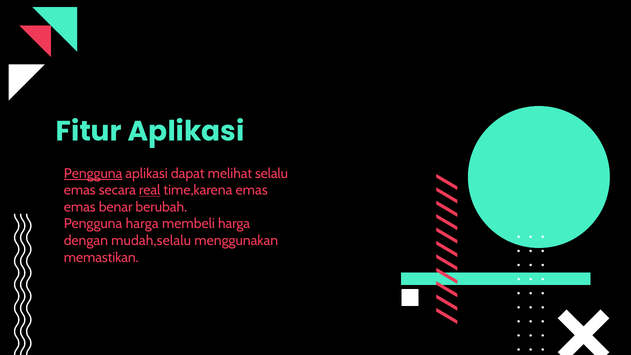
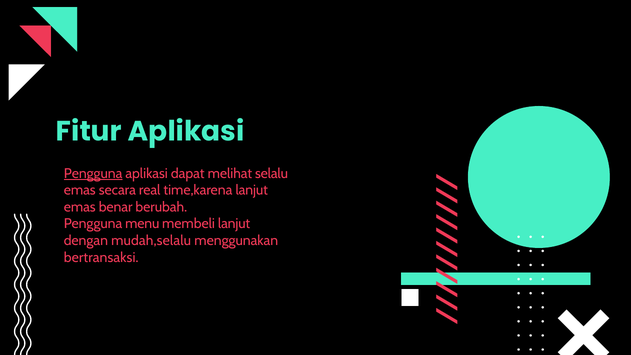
real underline: present -> none (150, 190)
time,karena emas: emas -> lanjut (252, 190)
Pengguna harga: harga -> menu (142, 224)
membeli harga: harga -> lanjut (234, 224)
memastikan: memastikan -> bertransaksi (101, 257)
